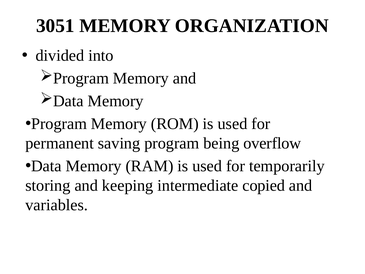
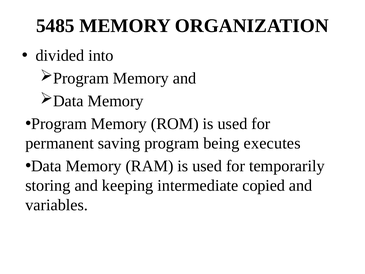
3051: 3051 -> 5485 (55, 26)
overflow: overflow -> executes (272, 143)
